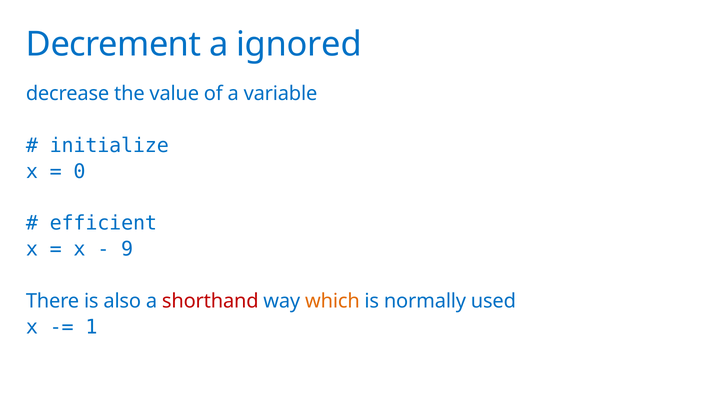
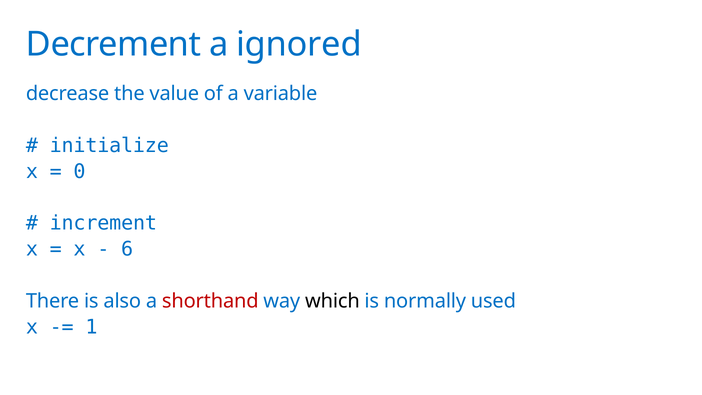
efficient: efficient -> increment (103, 223)
9: 9 -> 6 (127, 249)
which colour: orange -> black (332, 301)
